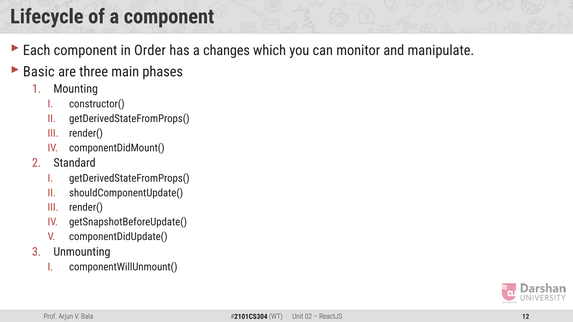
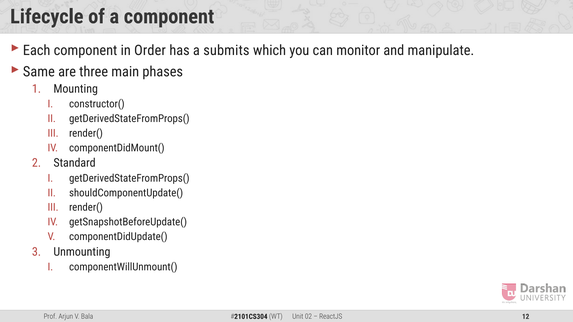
changes: changes -> submits (226, 50)
Basic: Basic -> Same (39, 72)
